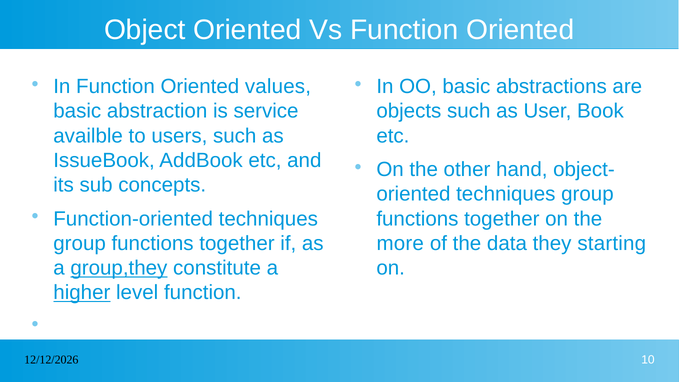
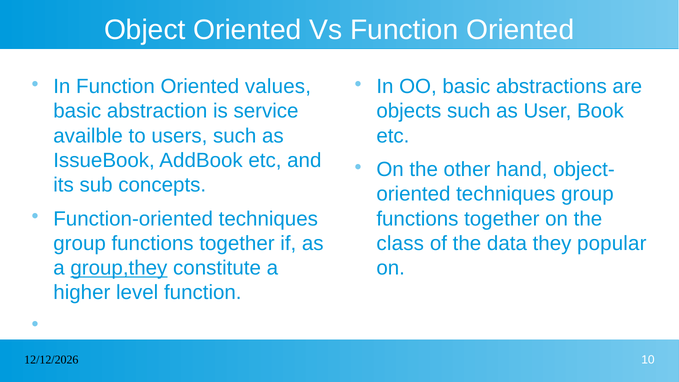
more: more -> class (400, 243)
starting: starting -> popular (612, 243)
higher underline: present -> none (82, 293)
